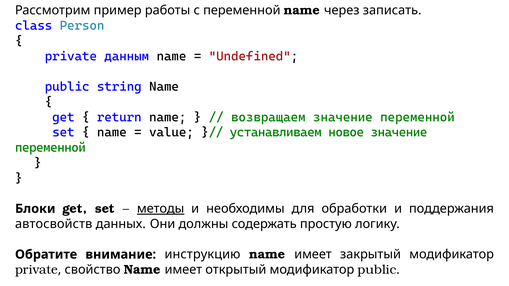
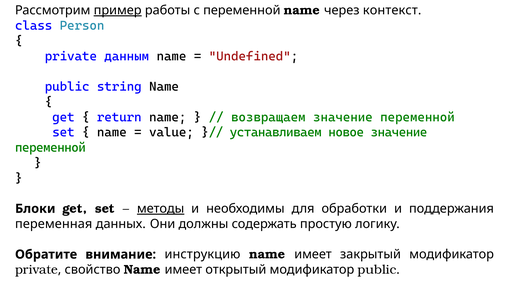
пример underline: none -> present (118, 10)
записать: записать -> контекст (392, 10)
автосвойств: автосвойств -> переменная (54, 224)
